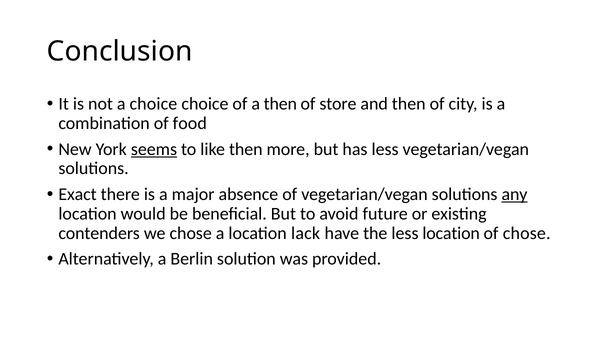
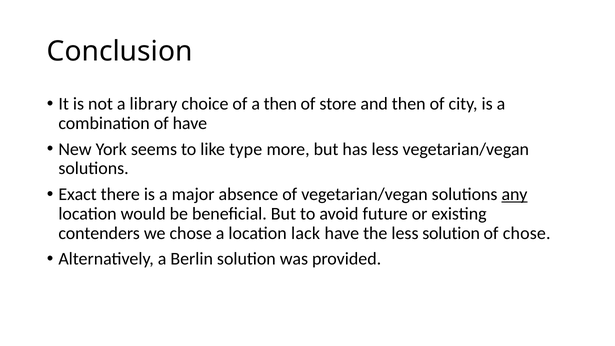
a choice: choice -> library (153, 104)
of food: food -> have (190, 123)
seems underline: present -> none (154, 149)
like then: then -> type (246, 149)
less location: location -> solution (451, 233)
